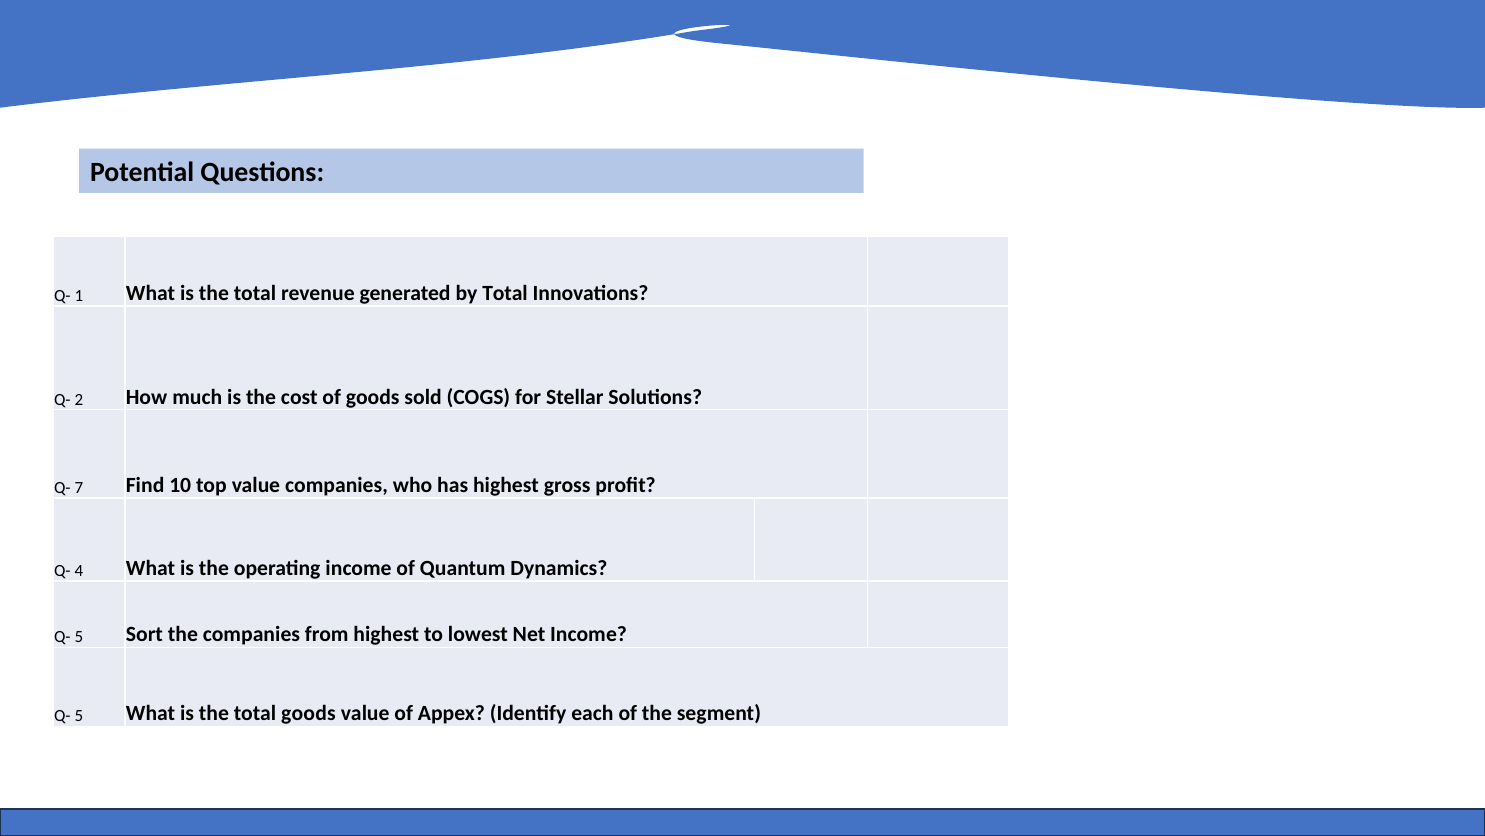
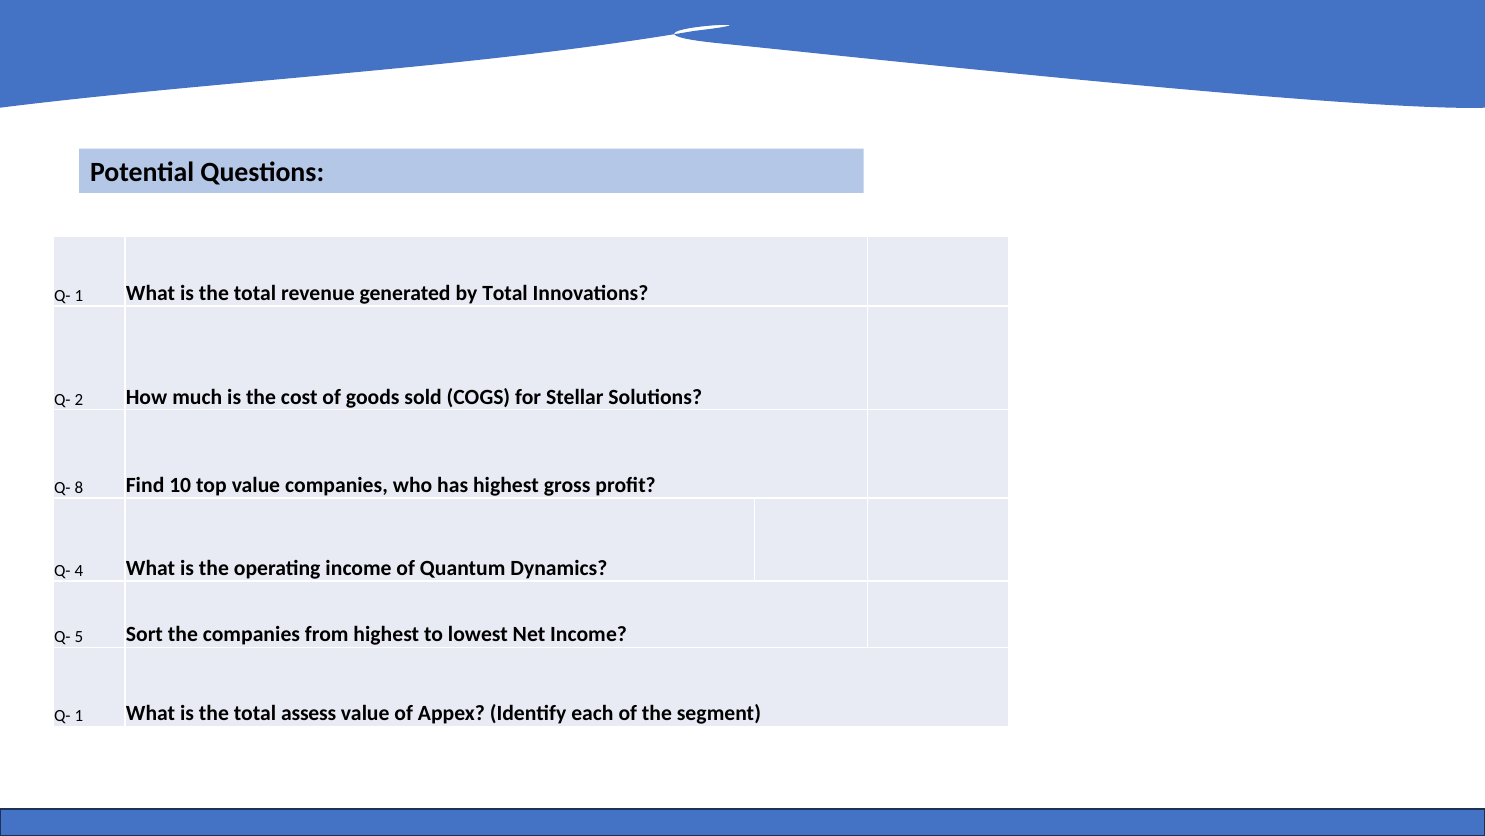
7: 7 -> 8 (79, 487)
5: 5 -> 1 (79, 716)
total goods: goods -> assess (309, 713)
